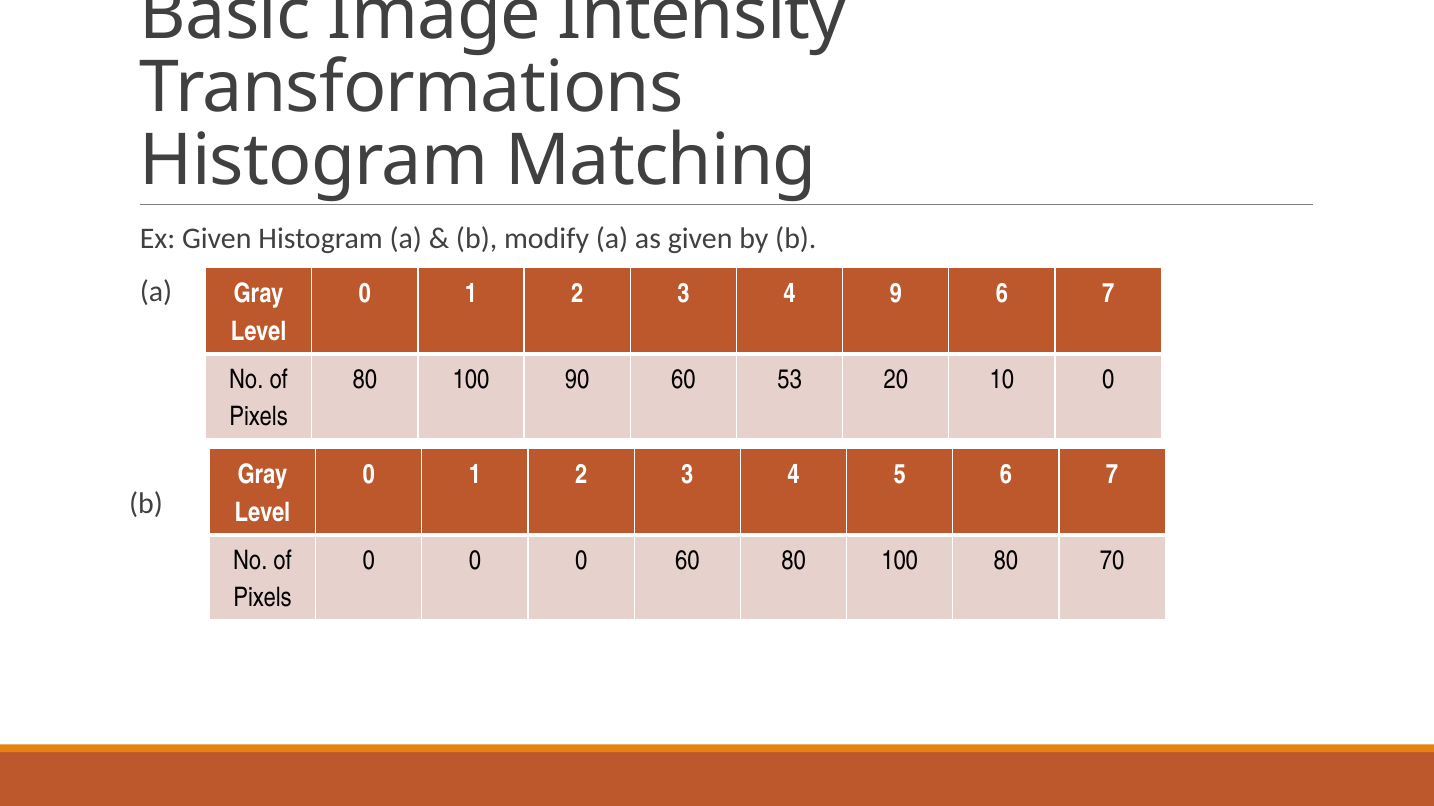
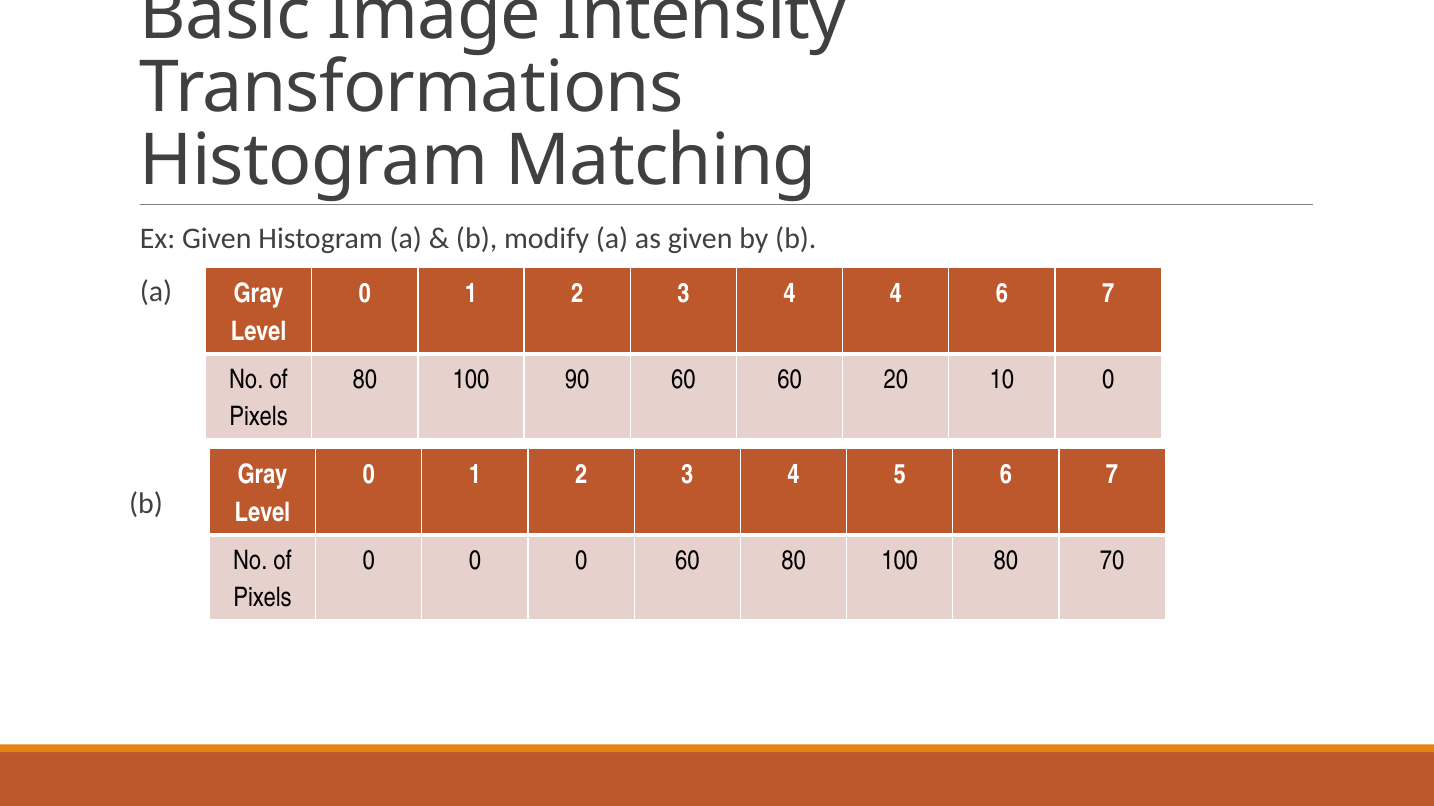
4 9: 9 -> 4 (896, 294)
60 53: 53 -> 60 (790, 380)
